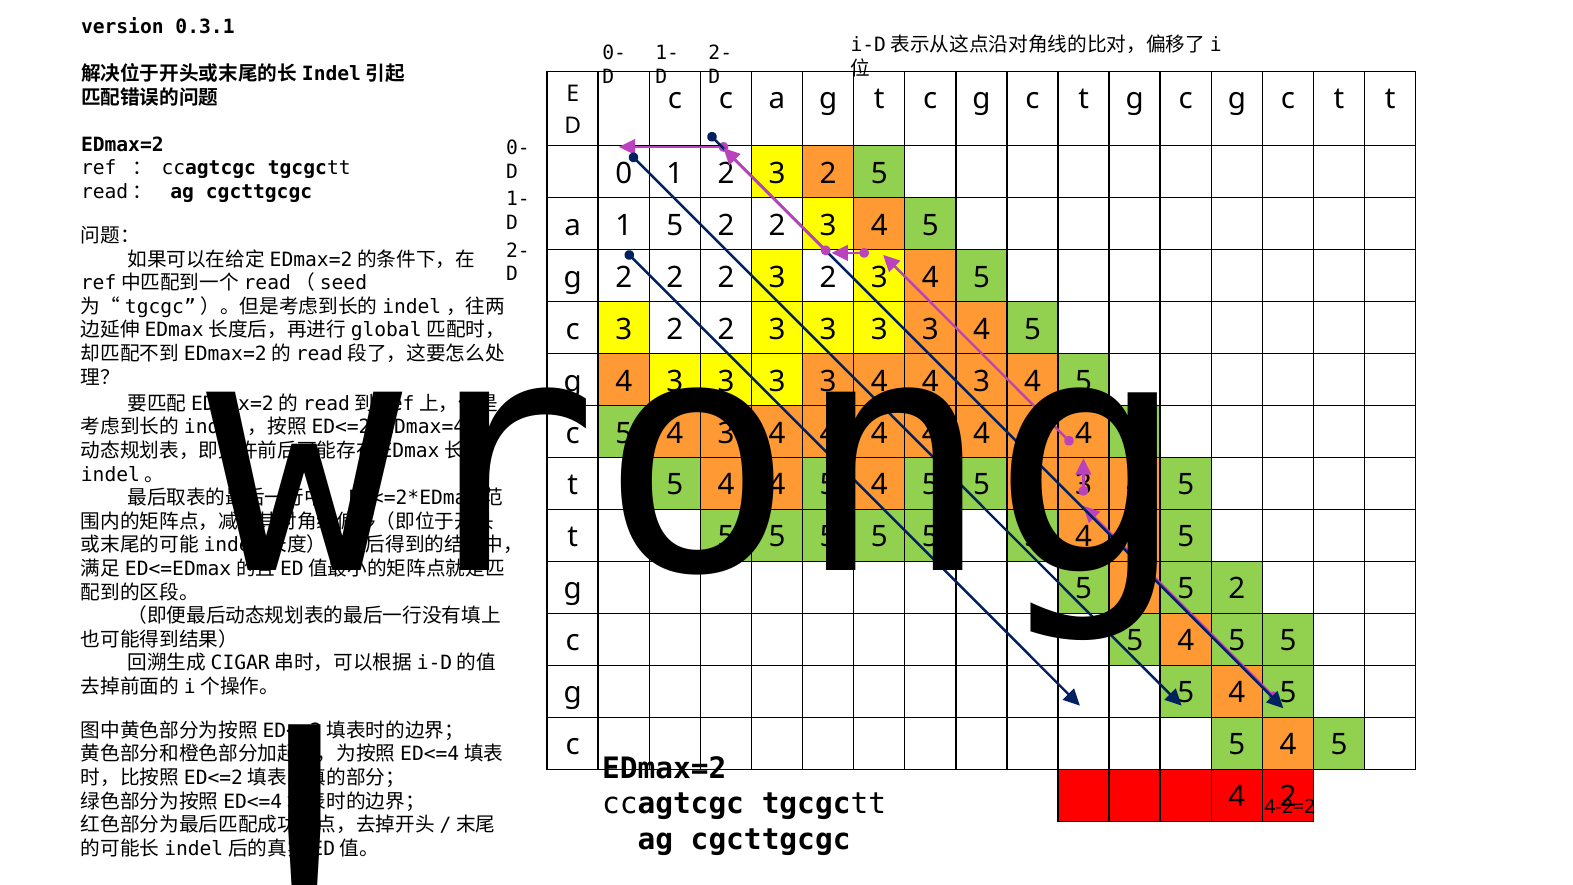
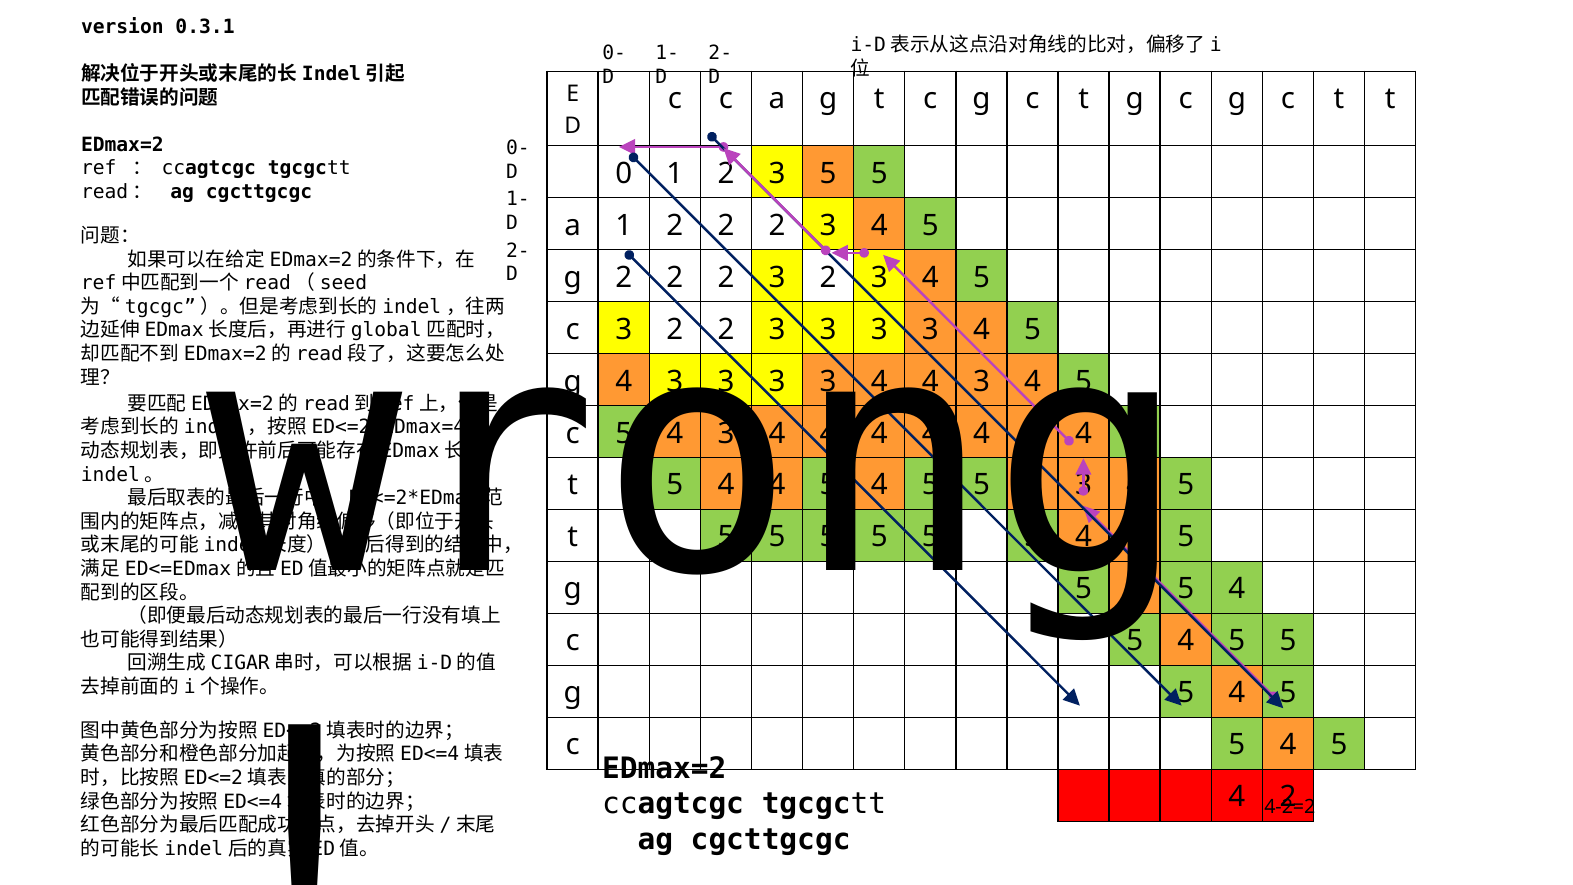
1 2 3 2: 2 -> 5 (828, 173)
a 1 5: 5 -> 2 (675, 225)
2: 2 -> 4 (1237, 589)
